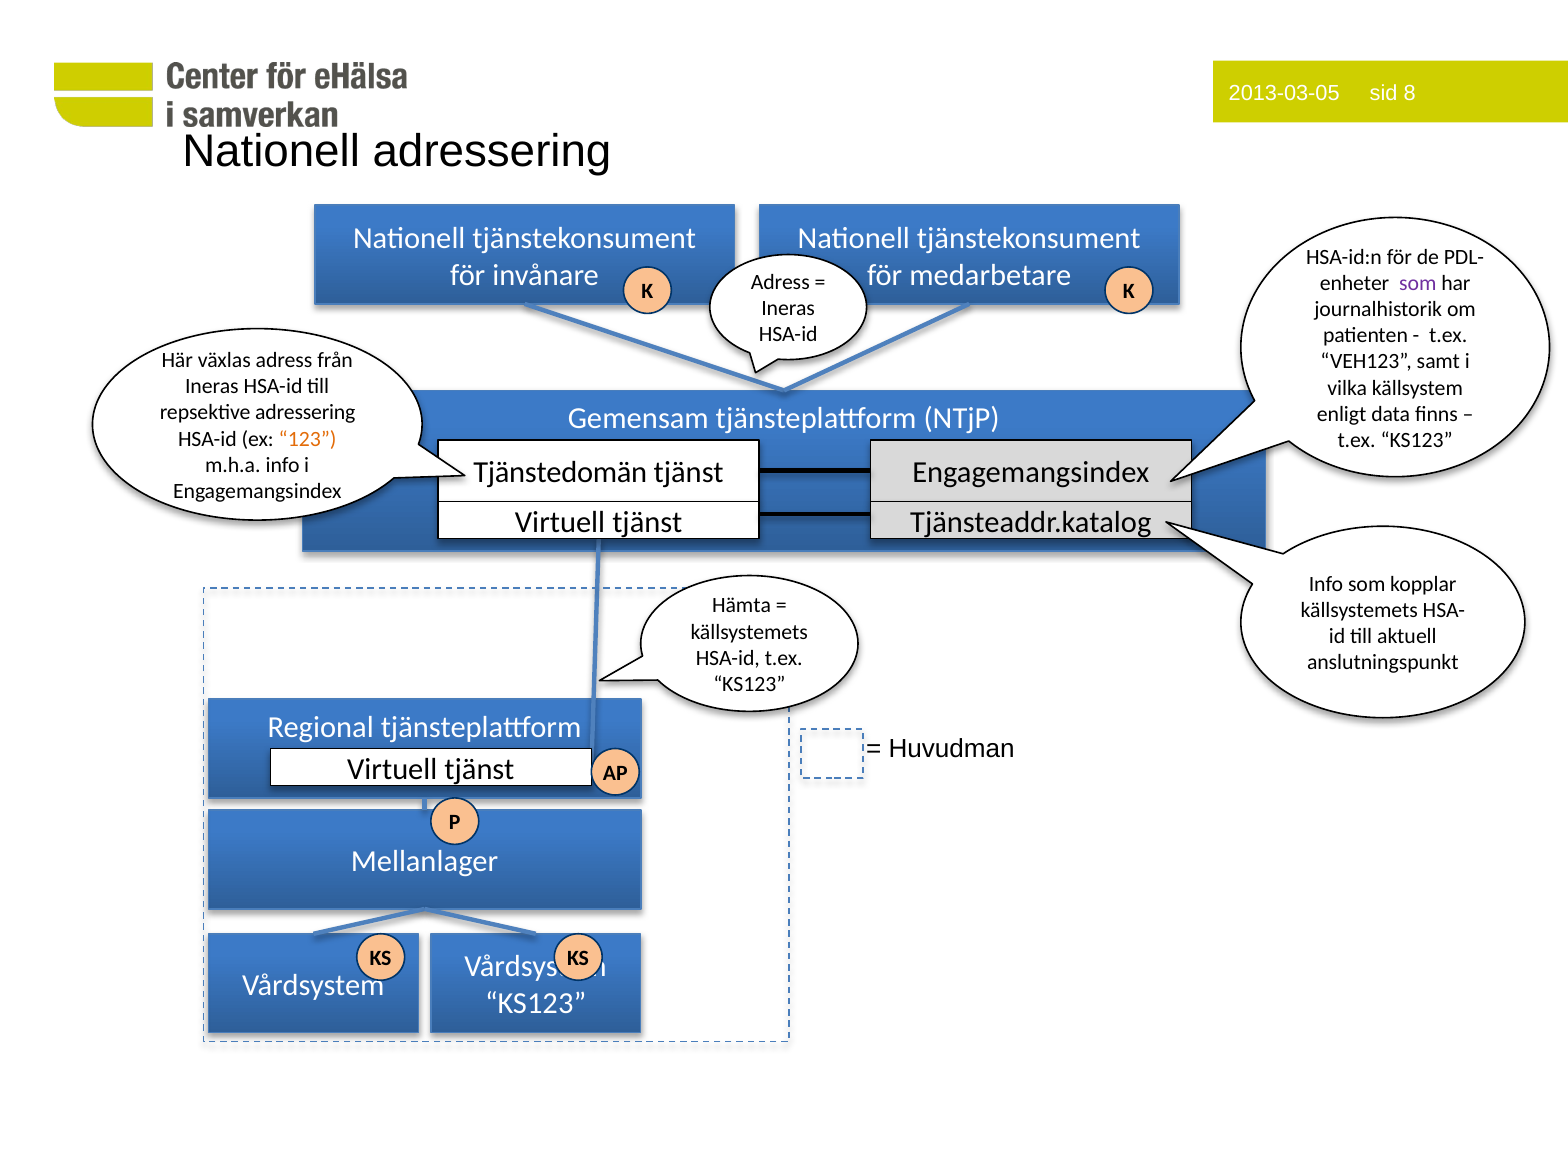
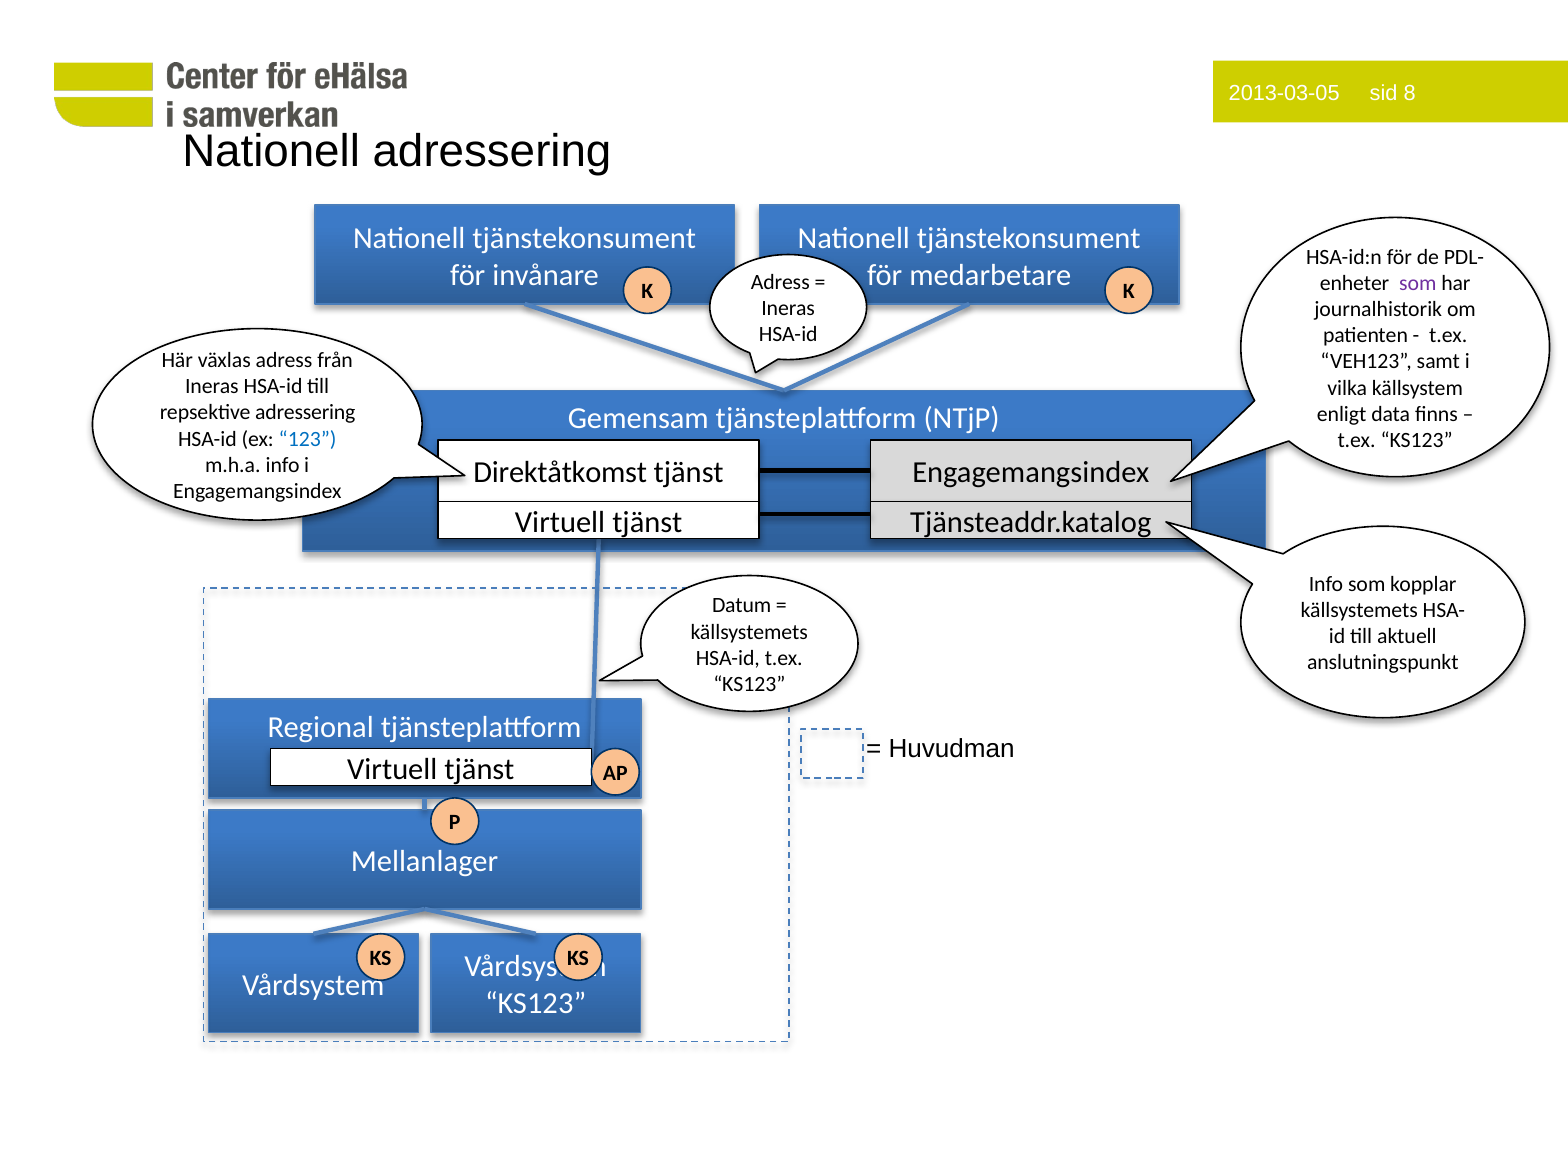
123 colour: orange -> blue (308, 439)
Tjänstedomän: Tjänstedomän -> Direktåtkomst (560, 473)
Hämta: Hämta -> Datum (742, 606)
